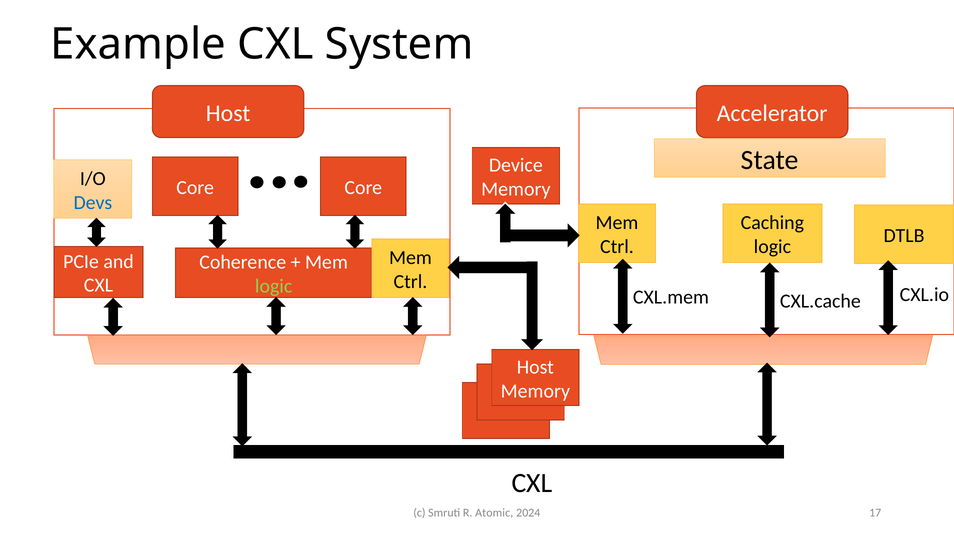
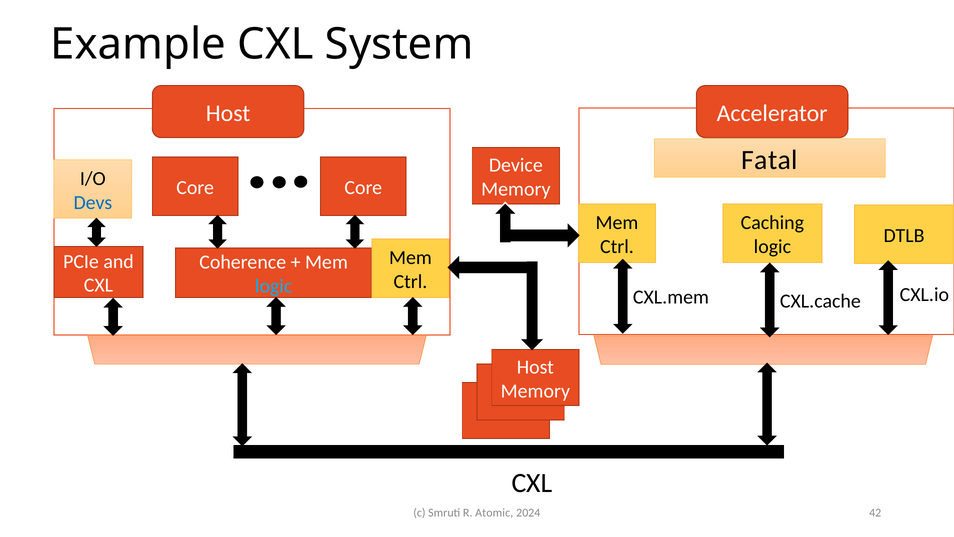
State: State -> Fatal (770, 160)
logic colour: light green -> light blue (274, 286)
17: 17 -> 42 (875, 512)
